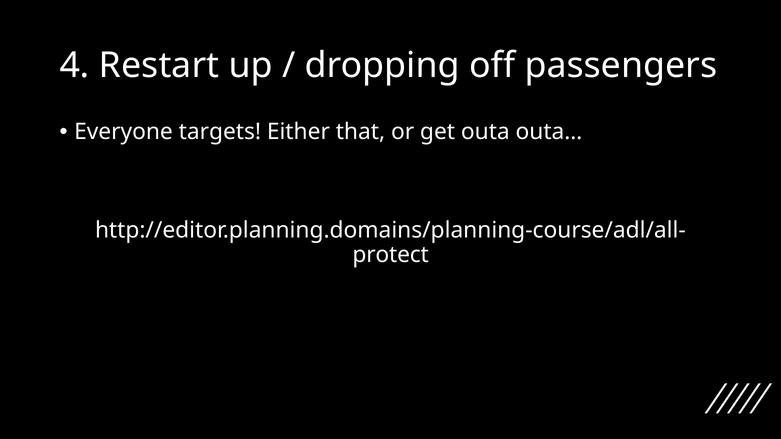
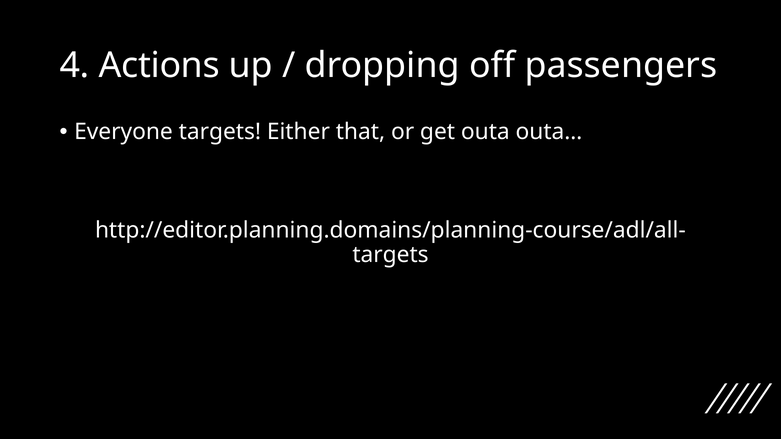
Restart: Restart -> Actions (159, 66)
protect: protect -> targets (391, 255)
